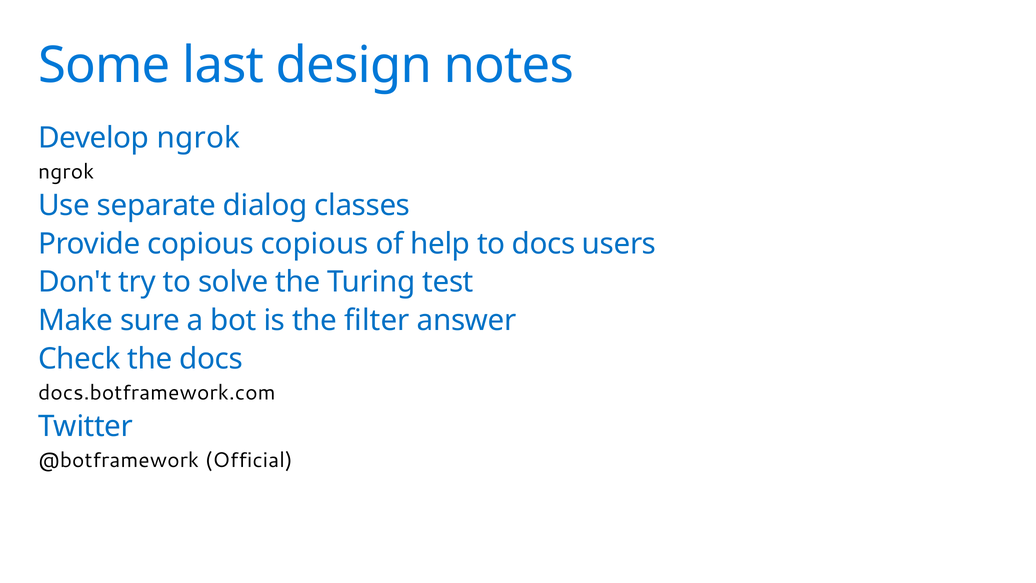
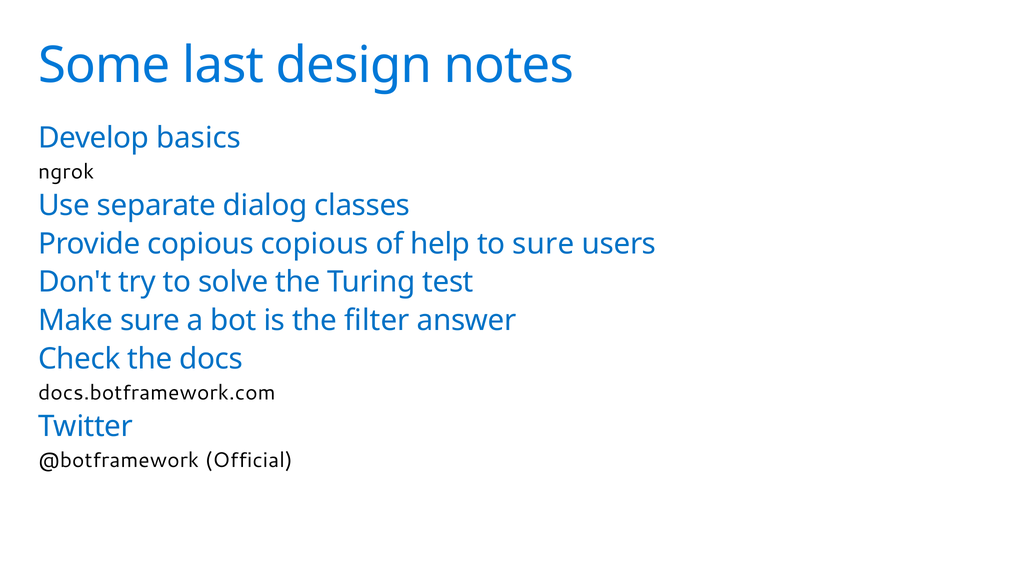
Develop ngrok: ngrok -> basics (199, 138)
to docs: docs -> sure (543, 244)
